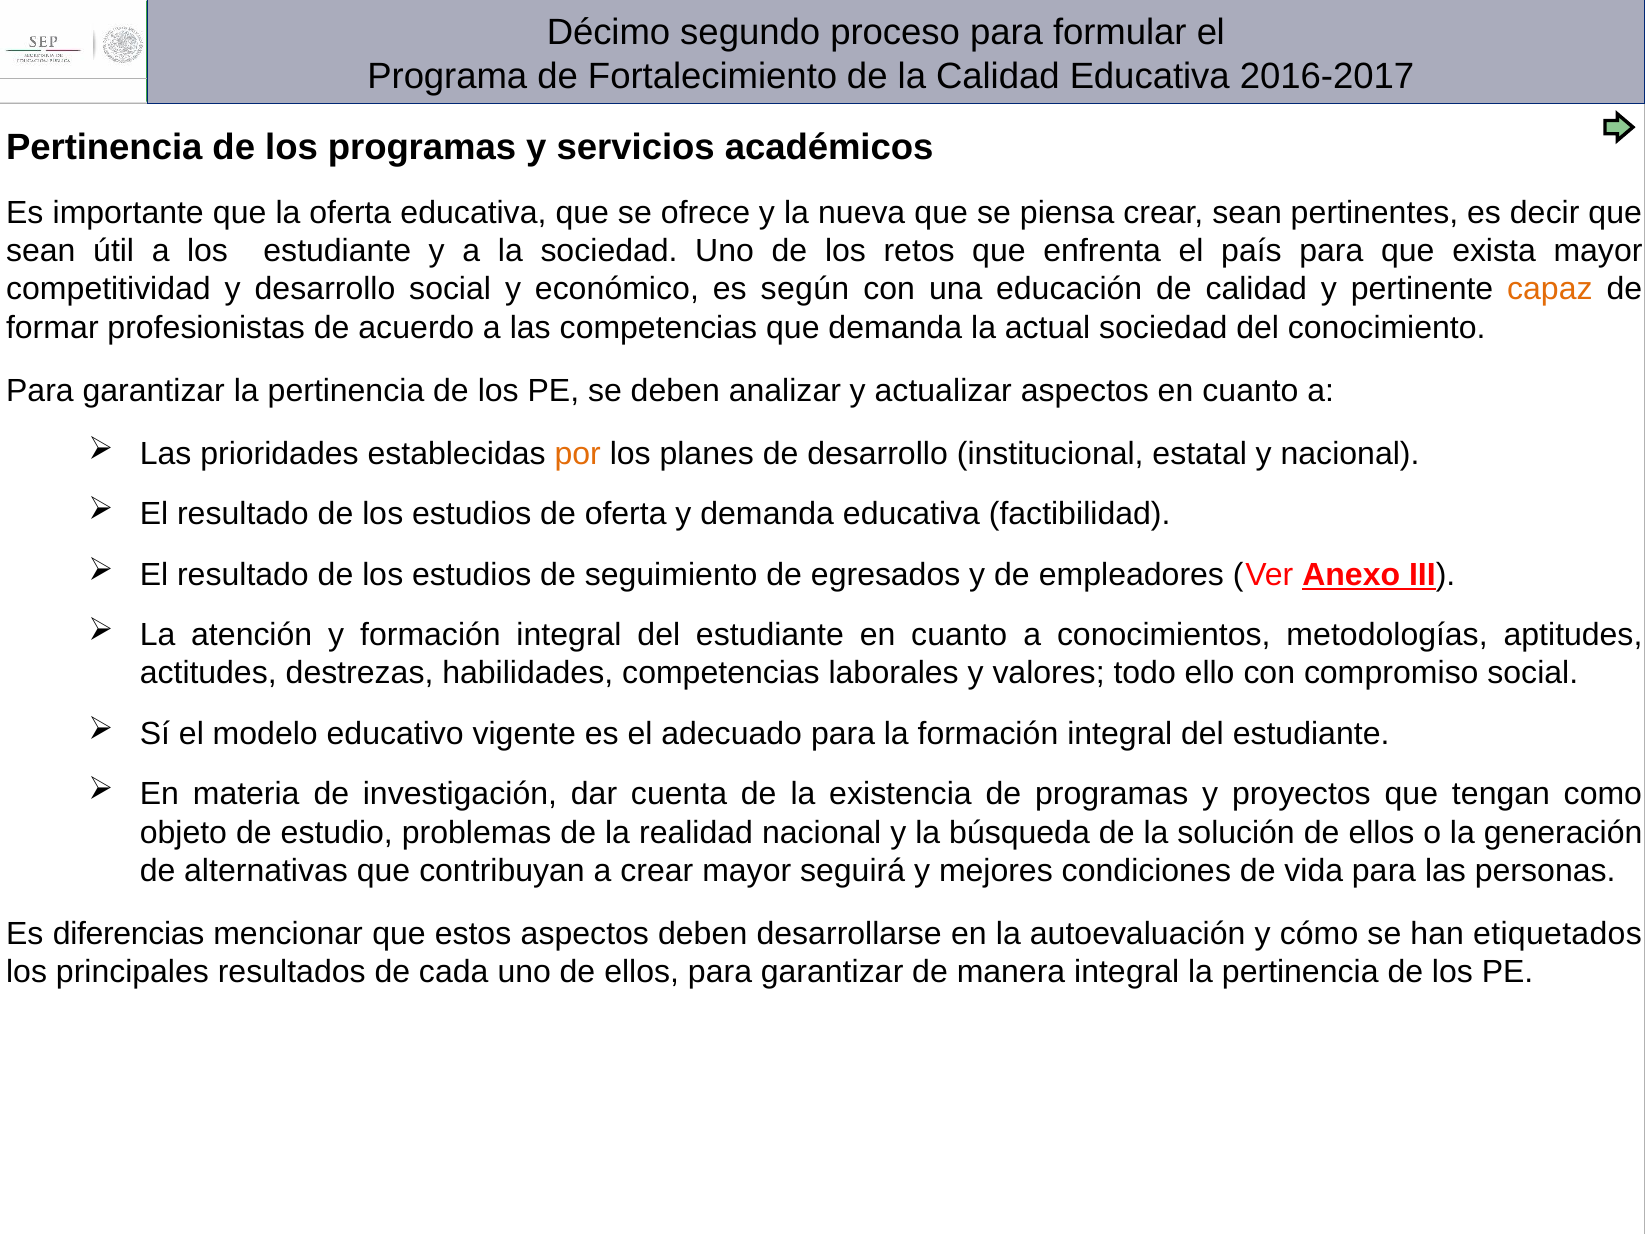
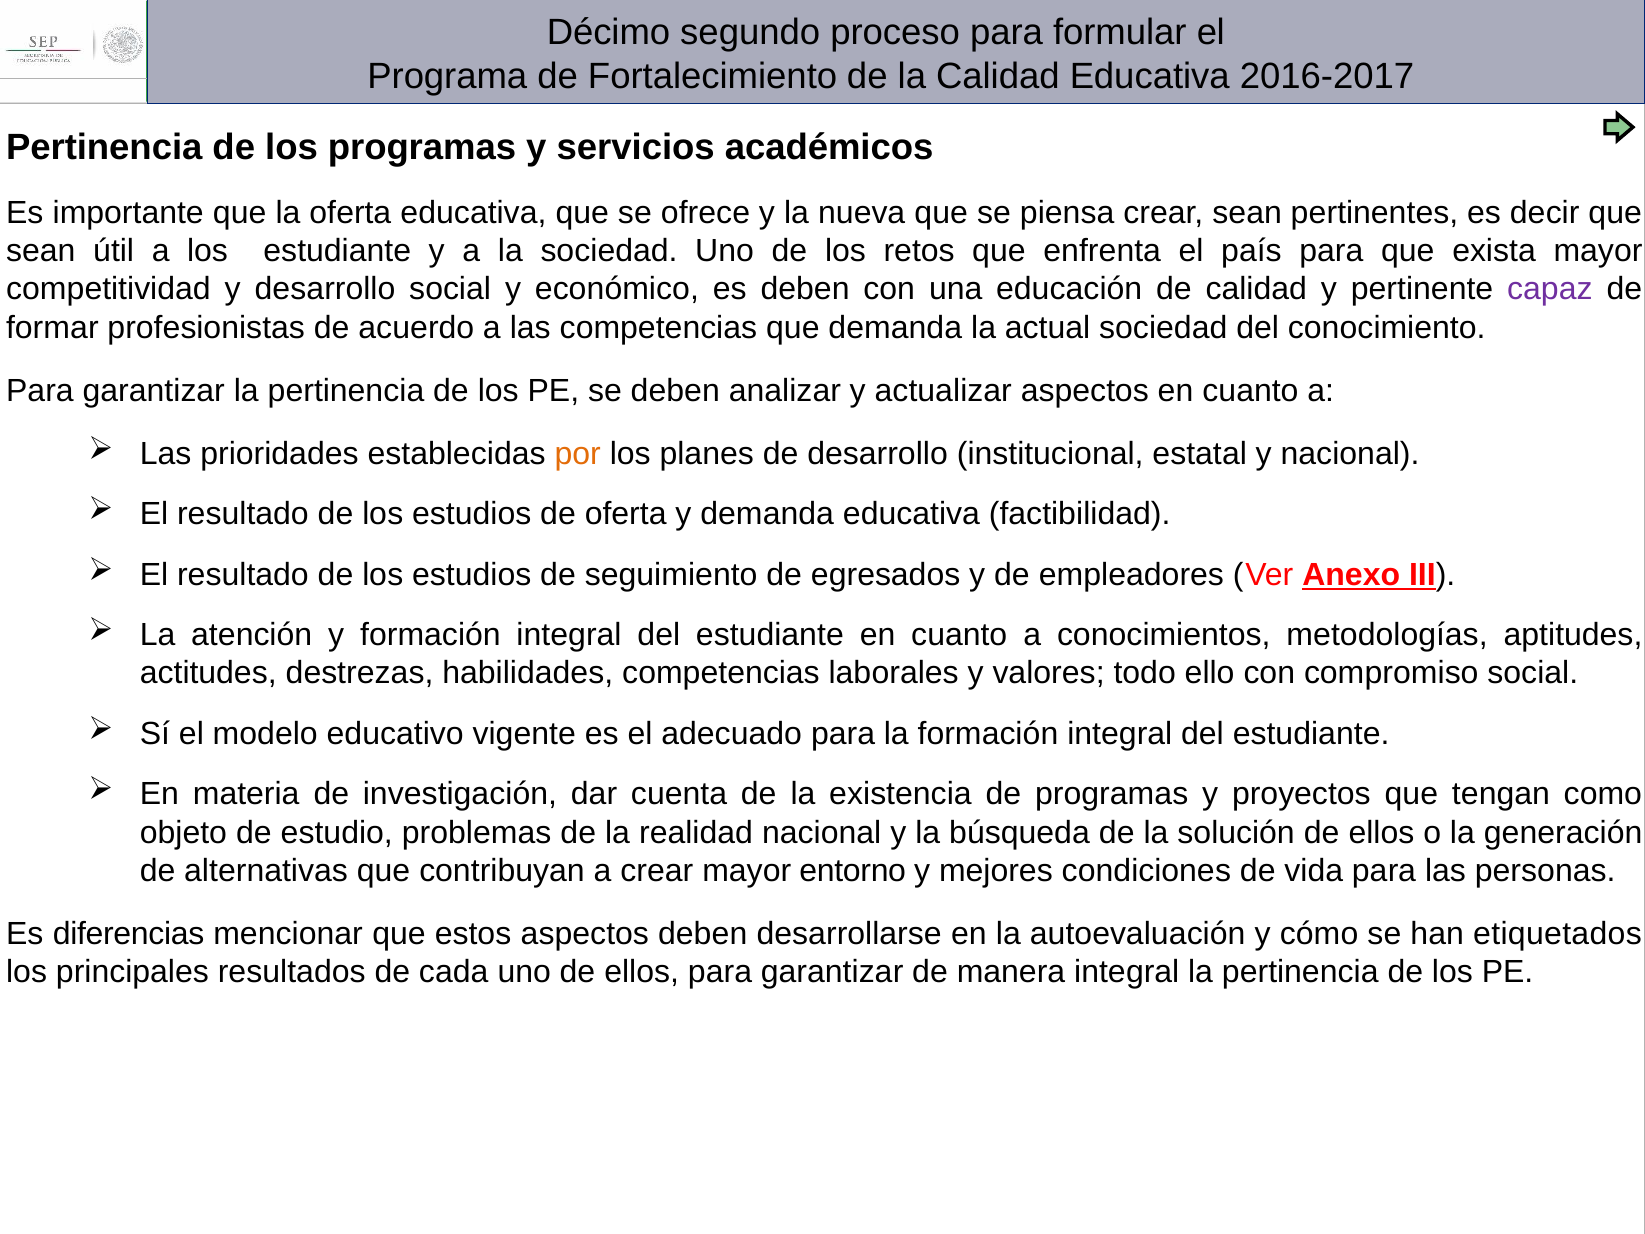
es según: según -> deben (805, 289)
capaz colour: orange -> purple (1550, 289)
seguirá: seguirá -> entorno (853, 871)
